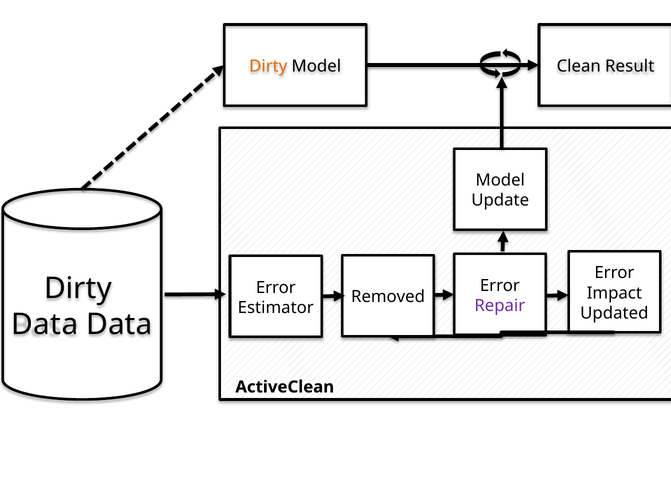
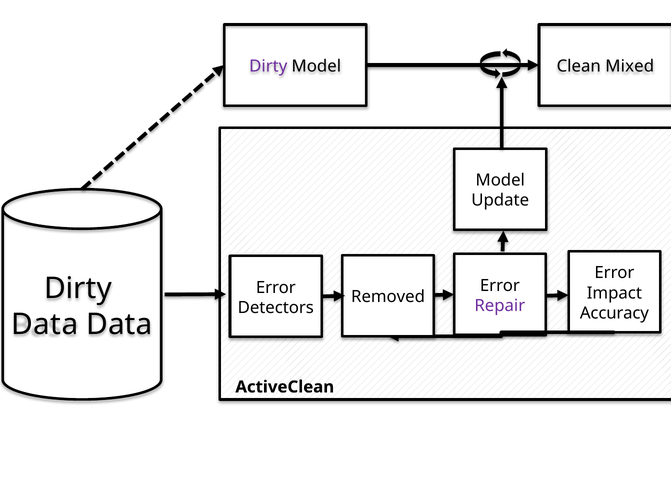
Dirty colour: orange -> purple (268, 66)
Result: Result -> Mixed (630, 66)
Estimator: Estimator -> Detectors (276, 308)
Updated: Updated -> Accuracy (614, 313)
